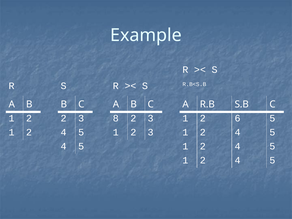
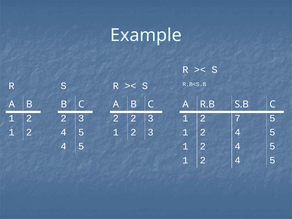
3 8: 8 -> 2 (116, 118)
6: 6 -> 7 (238, 118)
